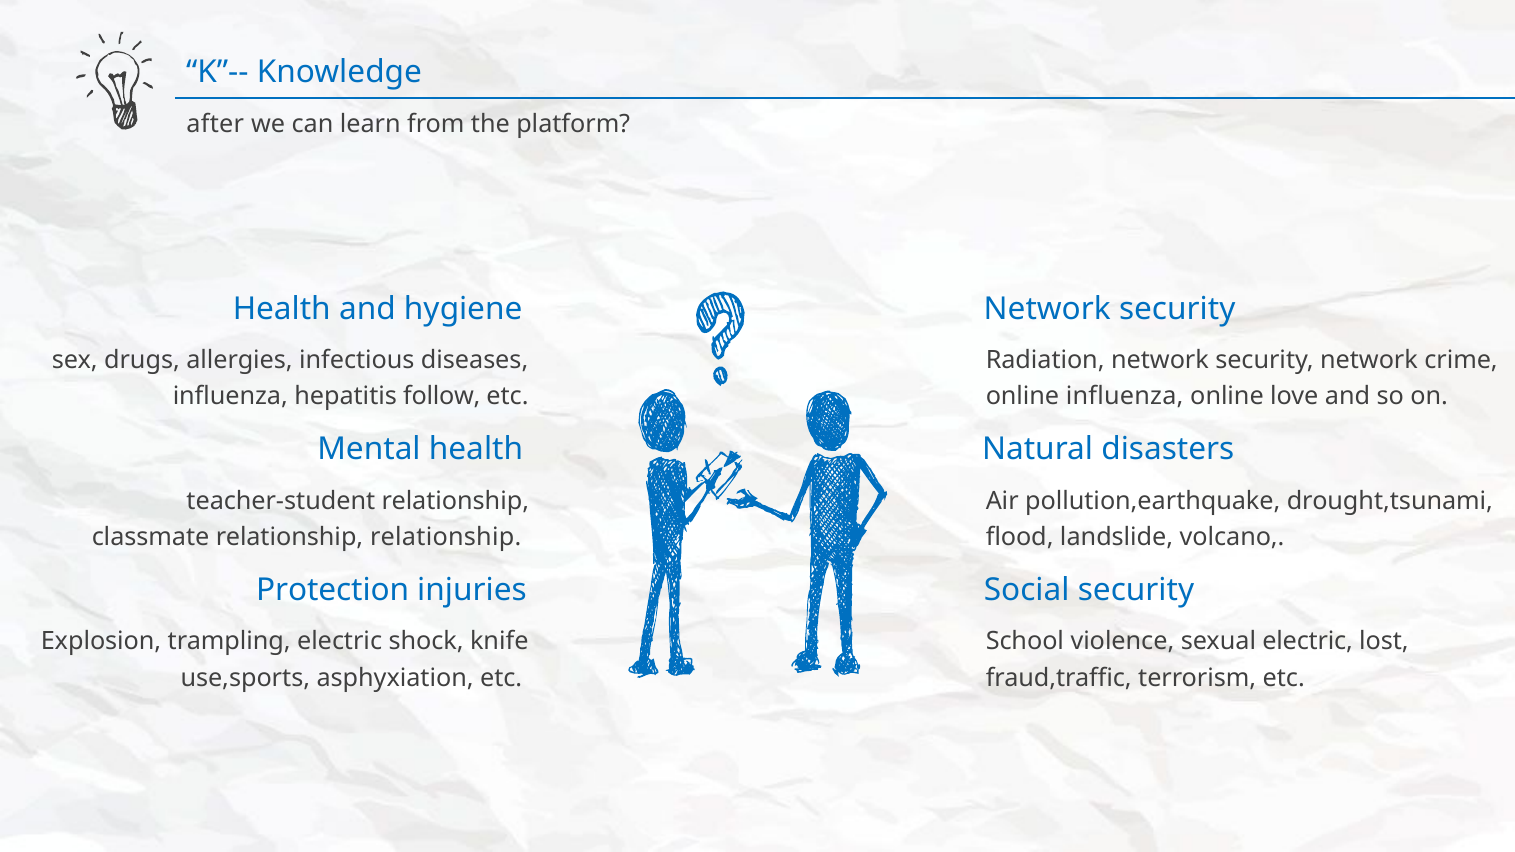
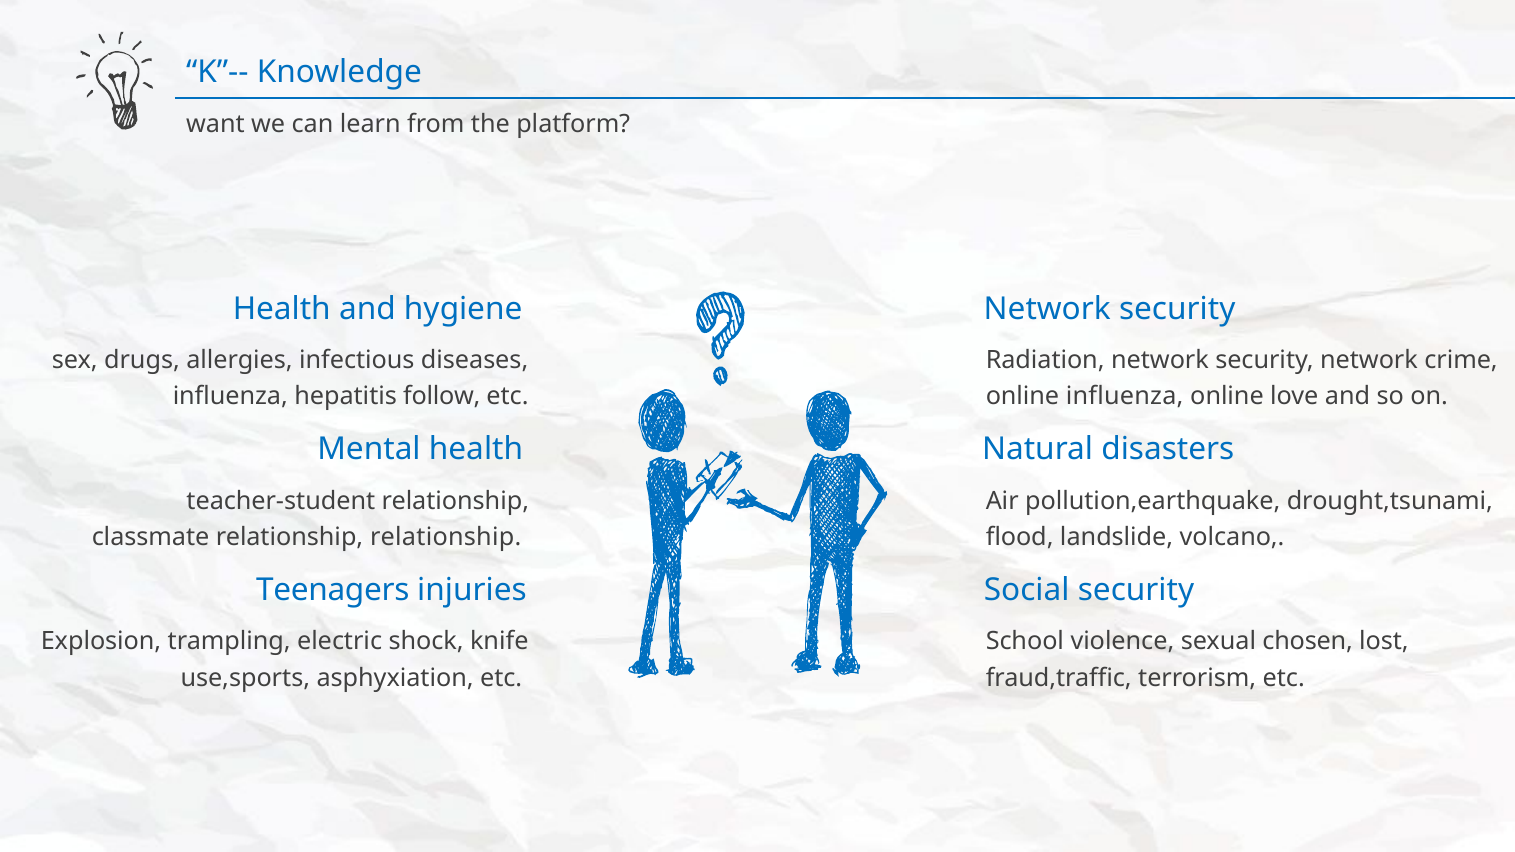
after: after -> want (215, 124)
Protection: Protection -> Teenagers (333, 590)
sexual electric: electric -> chosen (1308, 642)
